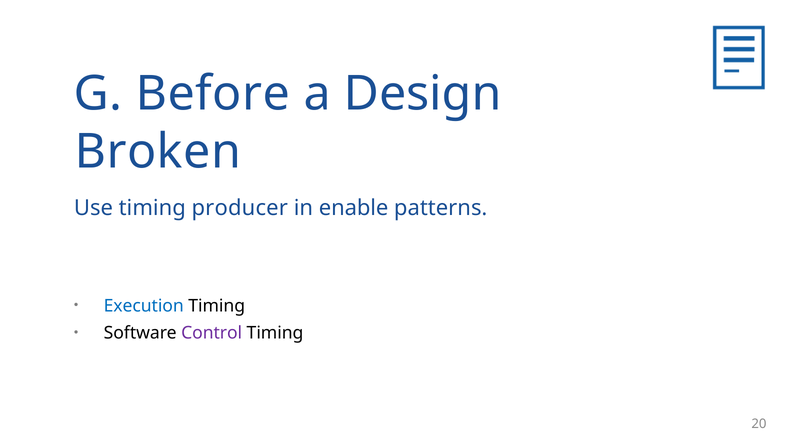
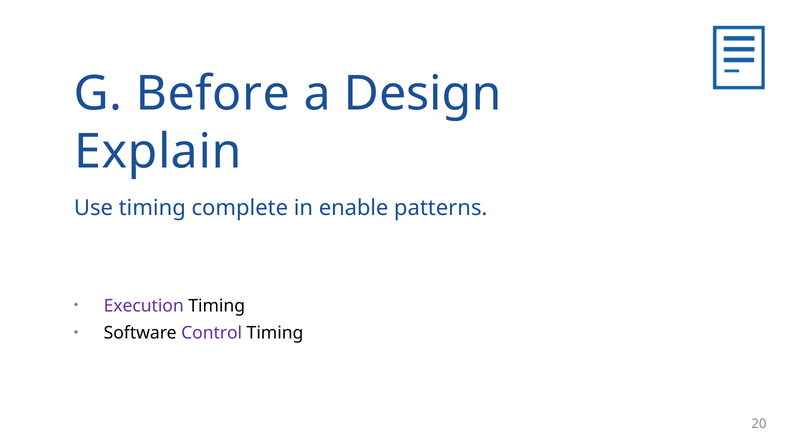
Broken: Broken -> Explain (158, 152)
producer: producer -> complete (240, 208)
Execution colour: blue -> purple (144, 306)
